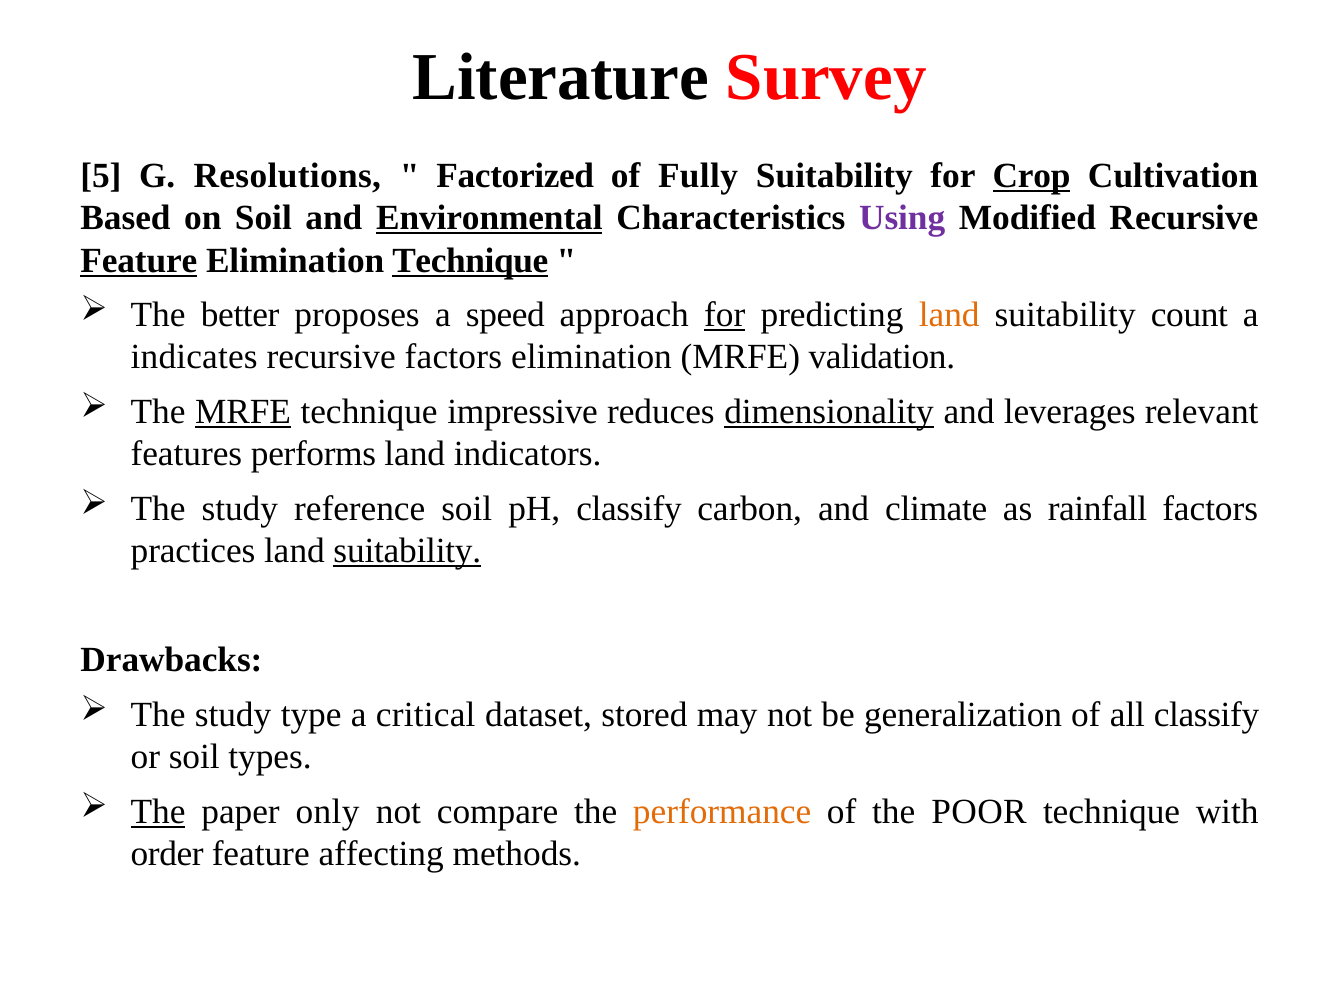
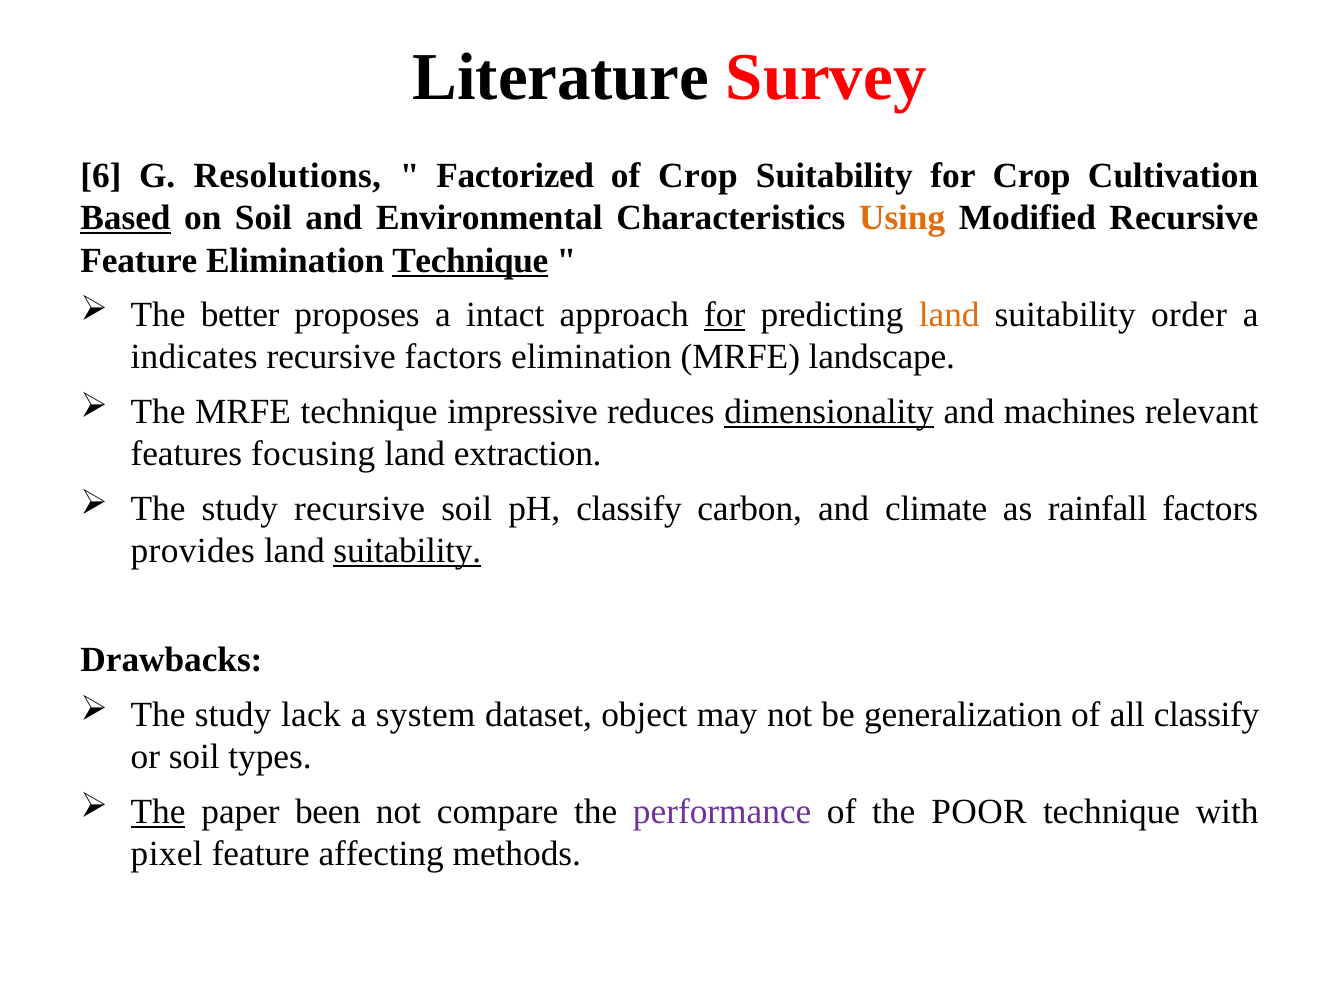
5: 5 -> 6 (101, 176)
of Fully: Fully -> Crop (698, 176)
Crop underline: present -> none (1032, 176)
Based underline: none -> present (125, 218)
Environmental underline: present -> none (489, 218)
Using colour: purple -> orange (902, 218)
Feature underline: present -> none (139, 260)
speed: speed -> intact (505, 315)
count: count -> order (1189, 315)
validation: validation -> landscape (882, 357)
MRFE underline: present -> none (243, 412)
leverages: leverages -> machines (1070, 412)
performs: performs -> focusing (313, 454)
indicators: indicators -> extraction (528, 454)
study reference: reference -> recursive (360, 509)
practices: practices -> provides (193, 551)
type: type -> lack (311, 715)
critical: critical -> system (426, 715)
stored: stored -> object (644, 715)
only: only -> been (328, 812)
performance colour: orange -> purple (722, 812)
order: order -> pixel (167, 854)
